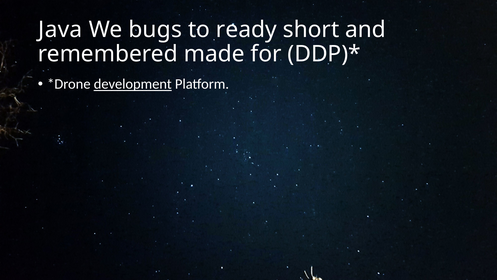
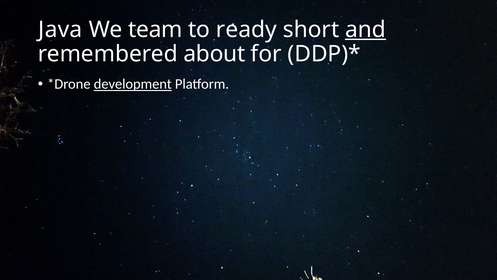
bugs: bugs -> team (155, 29)
and underline: none -> present (366, 29)
made: made -> about (214, 54)
